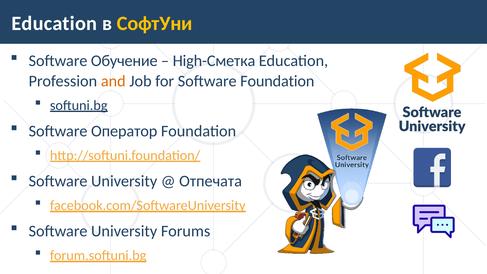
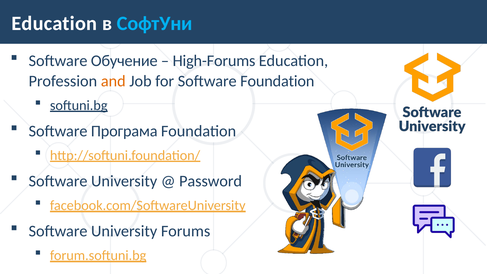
СофтУни colour: yellow -> light blue (155, 23)
High-Сметка: High-Сметка -> High-Forums (214, 61)
Оператор: Оператор -> Програма (124, 131)
Отпечата: Отпечата -> Password (211, 181)
